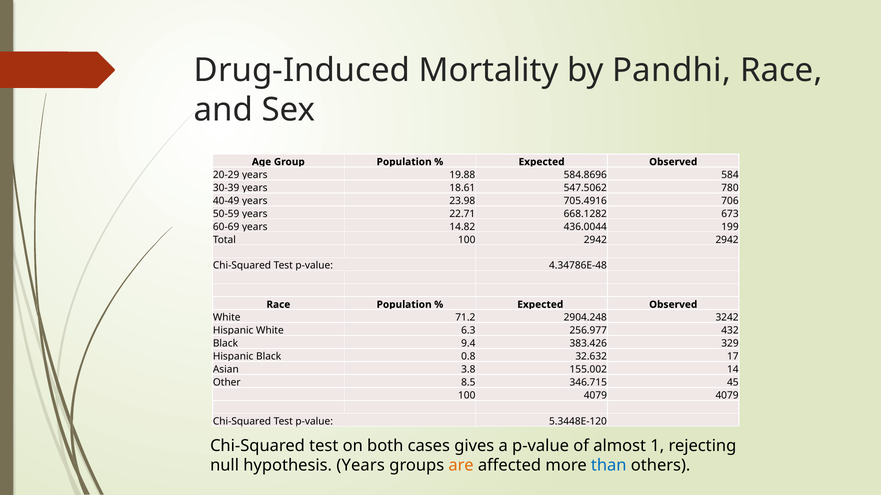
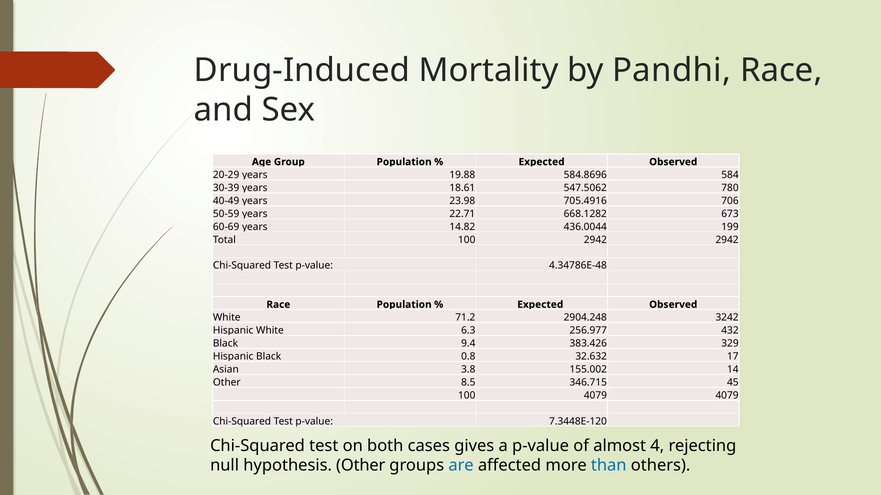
5.3448E-120: 5.3448E-120 -> 7.3448E-120 (578, 422)
1: 1 -> 4 (657, 446)
hypothesis Years: Years -> Other (361, 466)
are colour: orange -> blue (461, 466)
